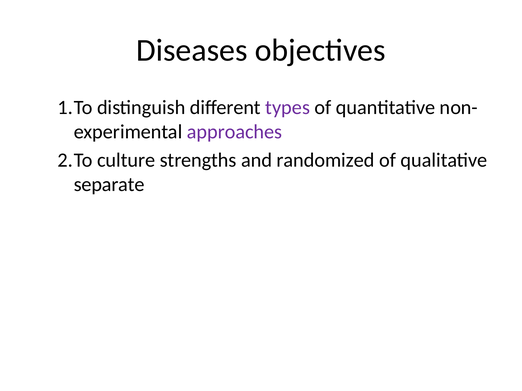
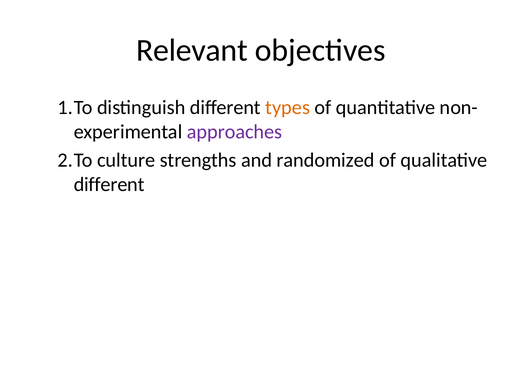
Diseases: Diseases -> Relevant (192, 51)
types colour: purple -> orange (288, 108)
separate: separate -> different (109, 185)
